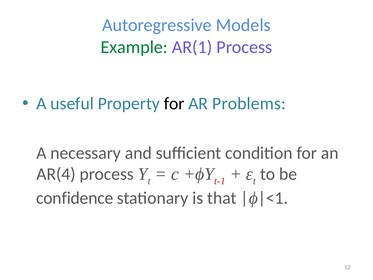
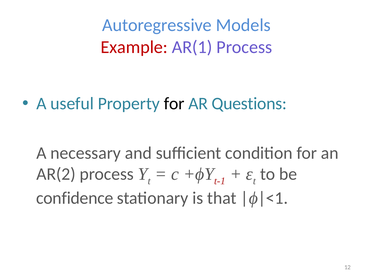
Example colour: green -> red (134, 47)
Problems: Problems -> Questions (249, 104)
AR(4: AR(4 -> AR(2 (56, 174)
